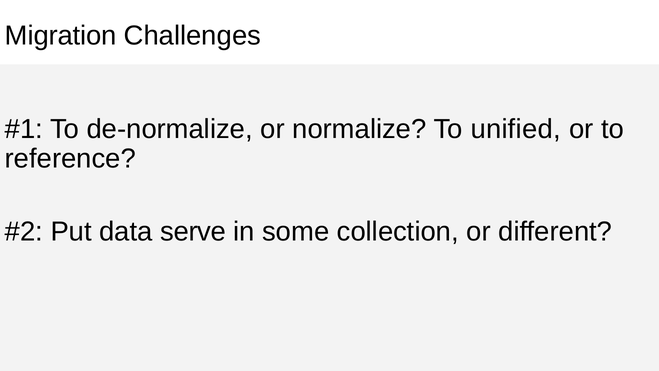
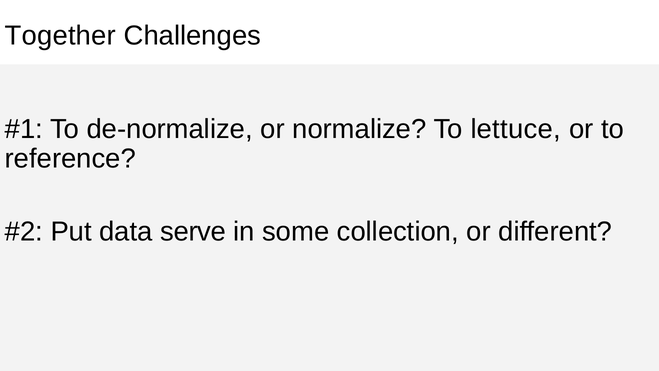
Migration: Migration -> Together (60, 36)
unified: unified -> lettuce (516, 129)
